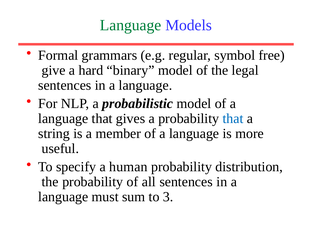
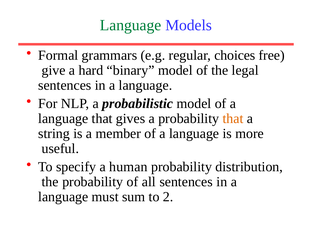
symbol: symbol -> choices (235, 55)
that colour: blue -> orange (233, 119)
3: 3 -> 2 (168, 197)
